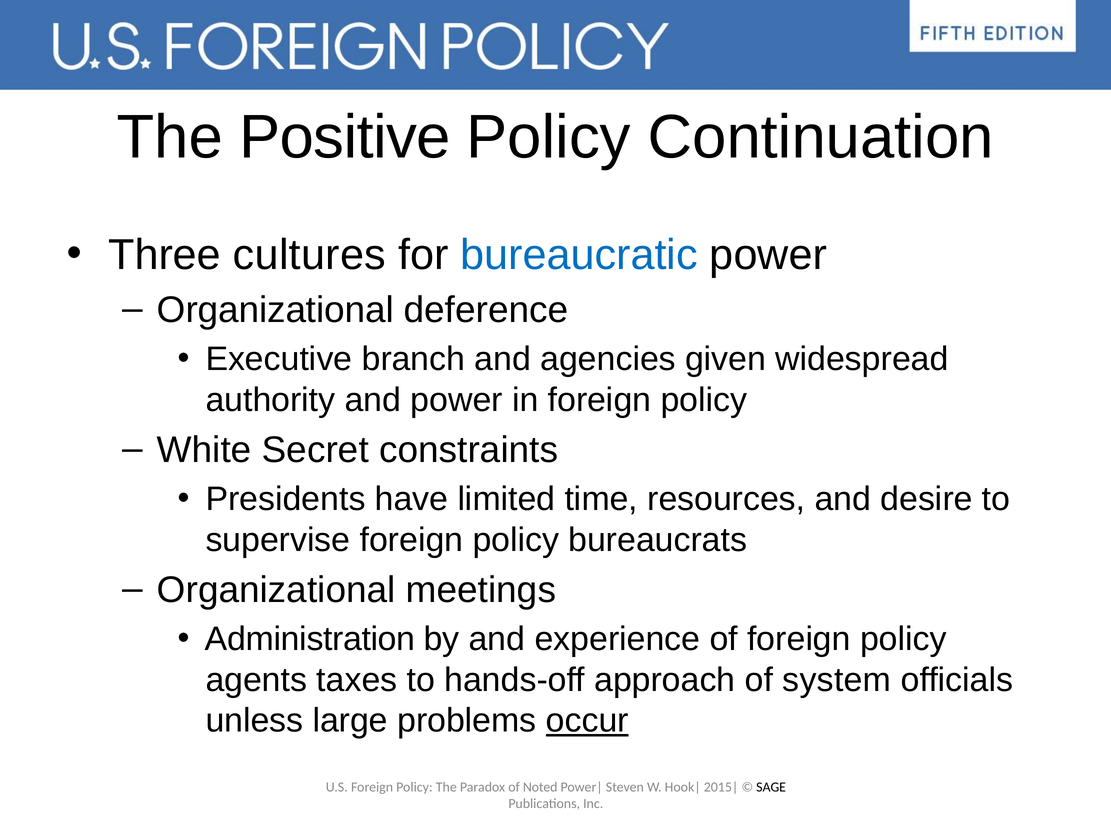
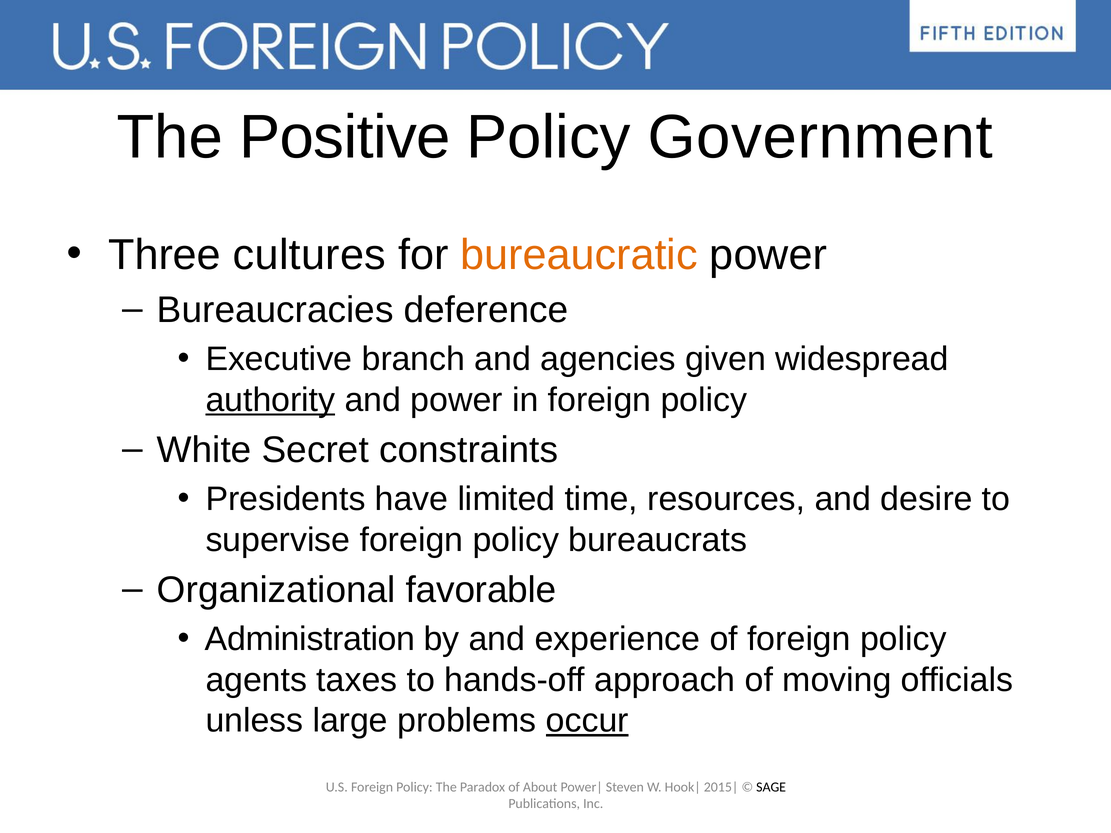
Continuation: Continuation -> Government (820, 137)
bureaucratic colour: blue -> orange (579, 255)
Organizational: Organizational -> Bureaucracies (275, 310)
authority underline: none -> present (270, 400)
meetings: meetings -> favorable (481, 590)
system: system -> moving (837, 680)
Noted: Noted -> About (540, 787)
